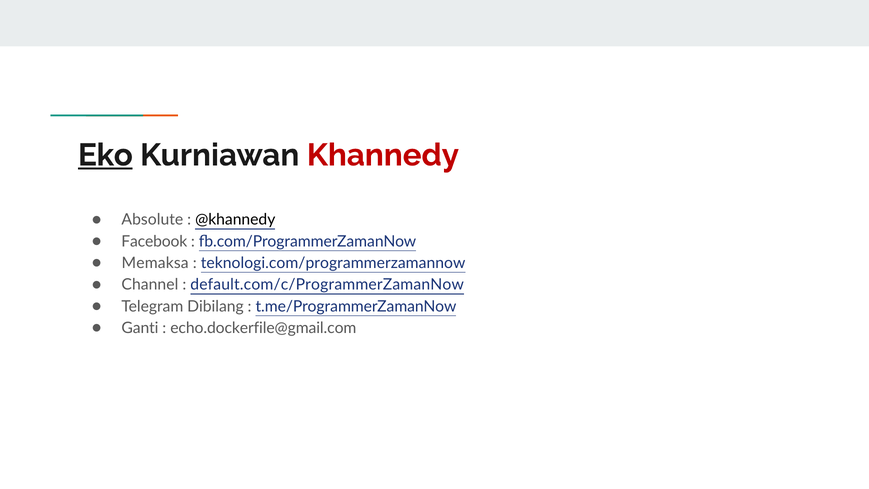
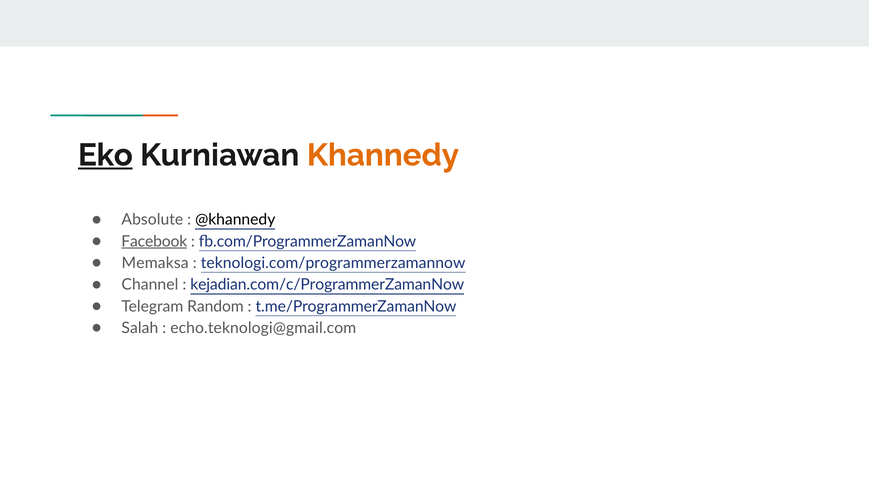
Khannedy colour: red -> orange (383, 155)
Facebook underline: none -> present (154, 241)
default.com/c/ProgrammerZamanNow: default.com/c/ProgrammerZamanNow -> kejadian.com/c/ProgrammerZamanNow (327, 285)
Dibilang: Dibilang -> Random (215, 306)
Ganti: Ganti -> Salah (140, 328)
echo.dockerfile@gmail.com: echo.dockerfile@gmail.com -> echo.teknologi@gmail.com (263, 328)
